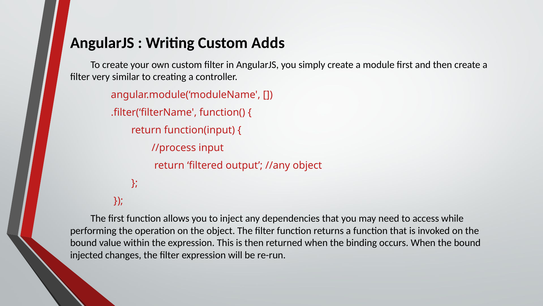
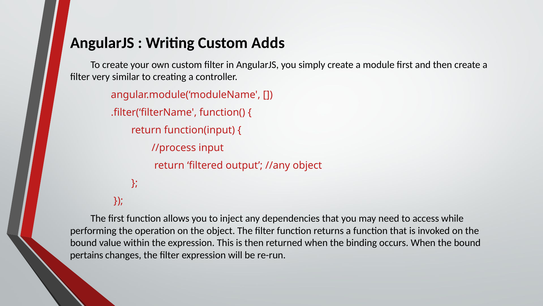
injected: injected -> pertains (87, 255)
